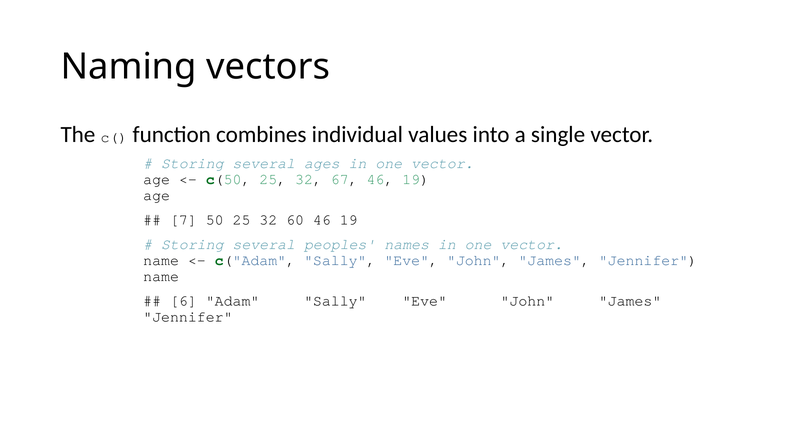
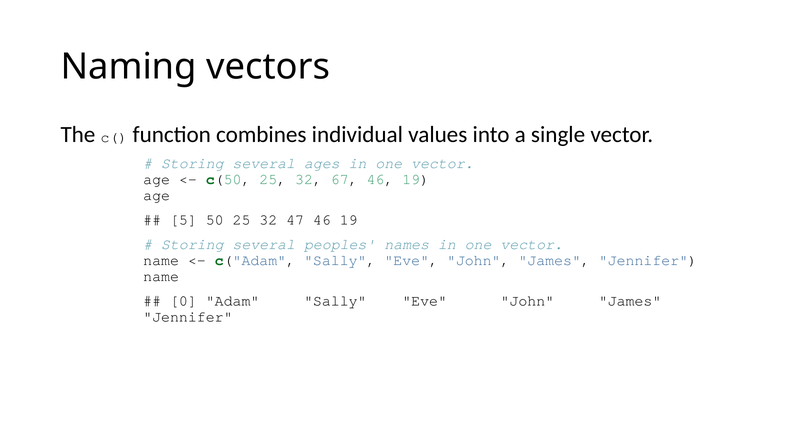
7: 7 -> 5 (183, 220)
60: 60 -> 47 (295, 220)
6: 6 -> 0 (183, 301)
